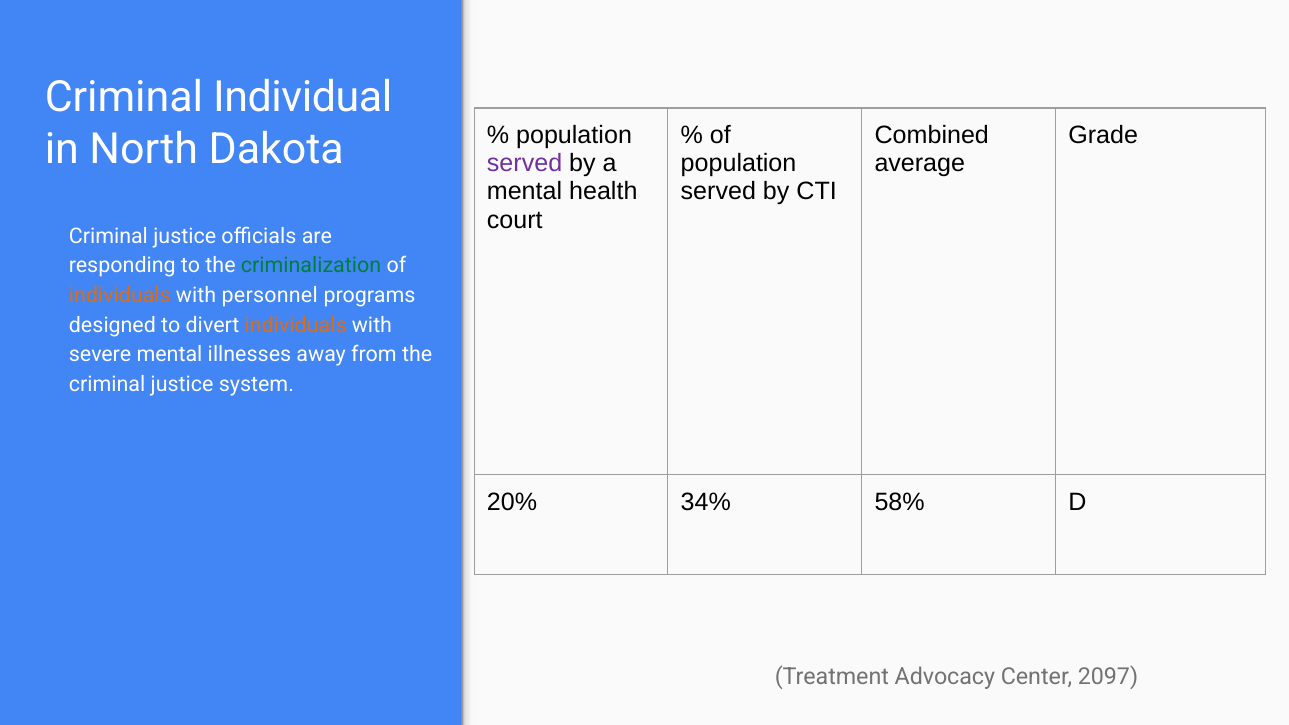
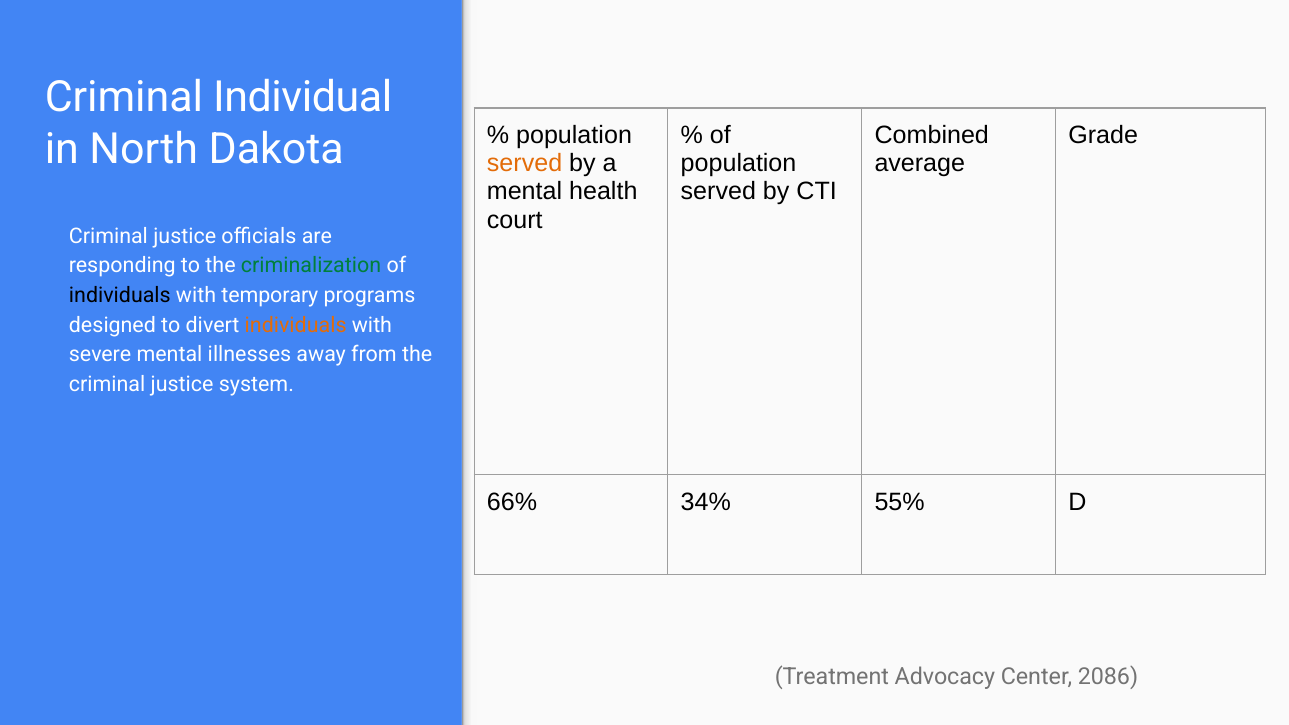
served colour: purple -> orange (525, 164)
individuals colour: orange -> black (120, 295)
personnel: personnel -> temporary (270, 295)
20%: 20% -> 66% (512, 502)
58%: 58% -> 55% (900, 502)
2097: 2097 -> 2086 (1108, 676)
